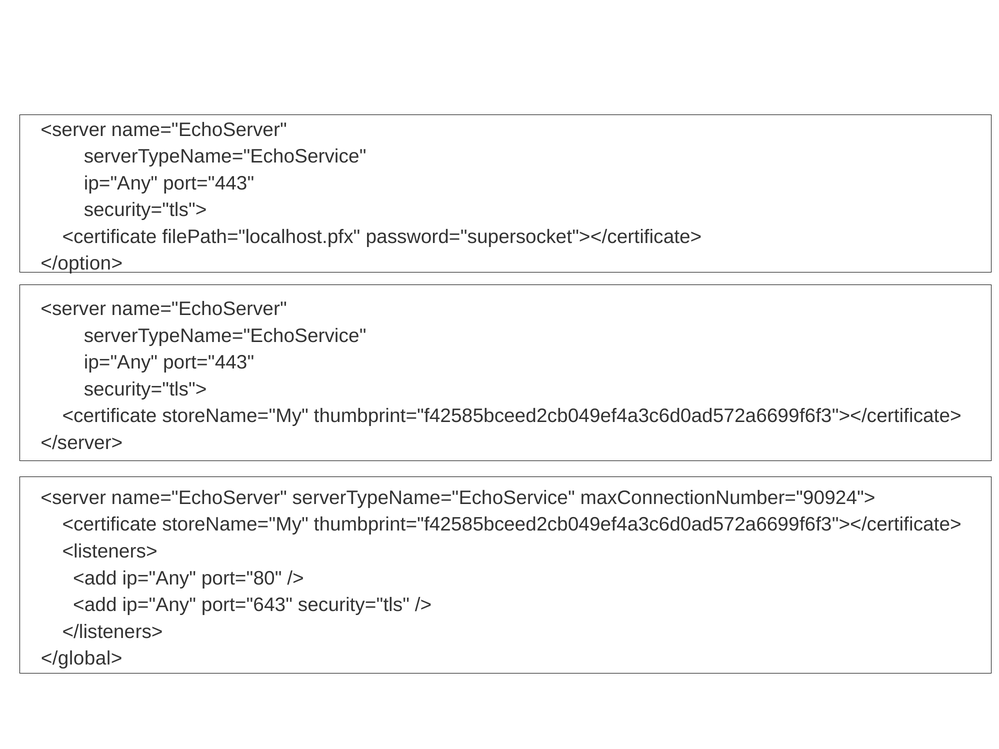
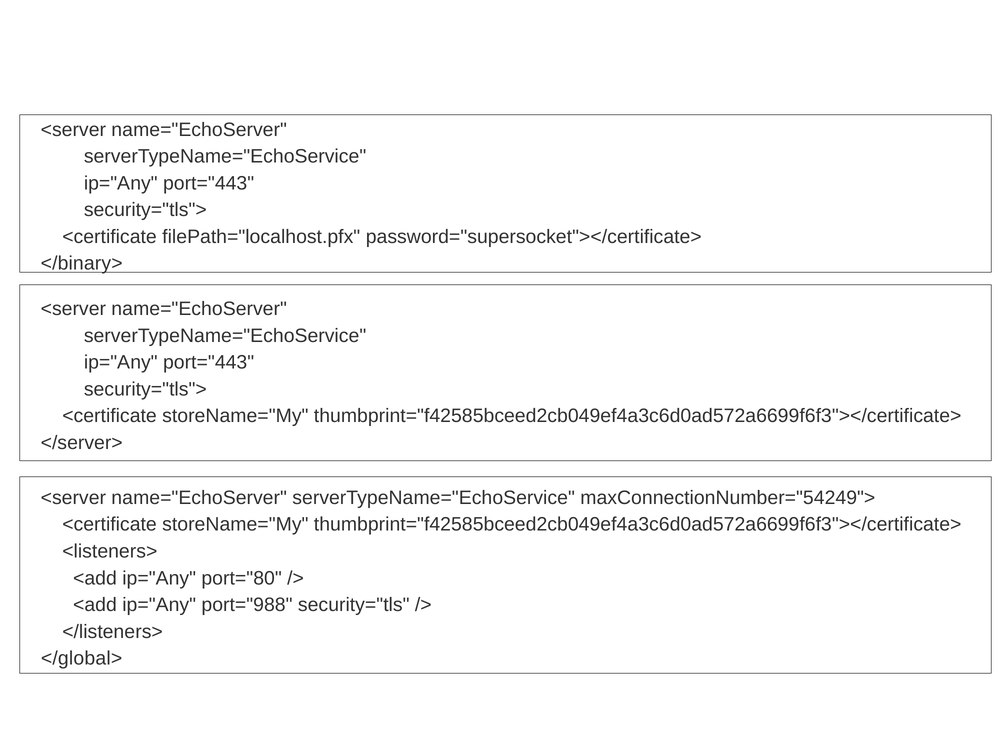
</option>: </option> -> </binary> (82, 264)
maxConnectionNumber="90924">: maxConnectionNumber="90924"> -> maxConnectionNumber="54249"> (728, 498)
port="643: port="643 -> port="988 (247, 605)
